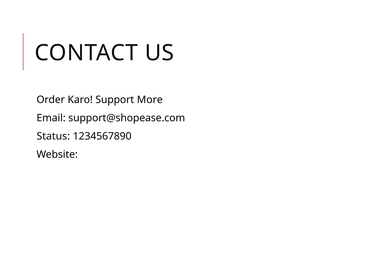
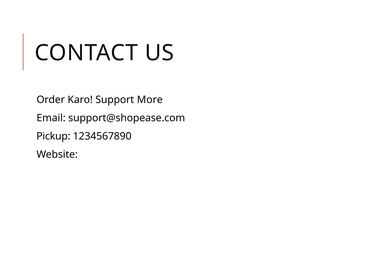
Status: Status -> Pickup (53, 136)
